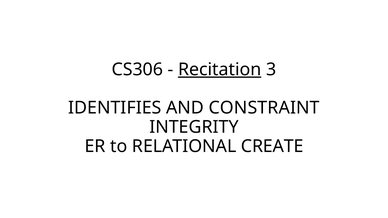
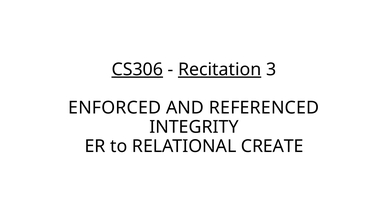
CS306 underline: none -> present (137, 70)
IDENTIFIES: IDENTIFIES -> ENFORCED (115, 108)
CONSTRAINT: CONSTRAINT -> REFERENCED (264, 108)
